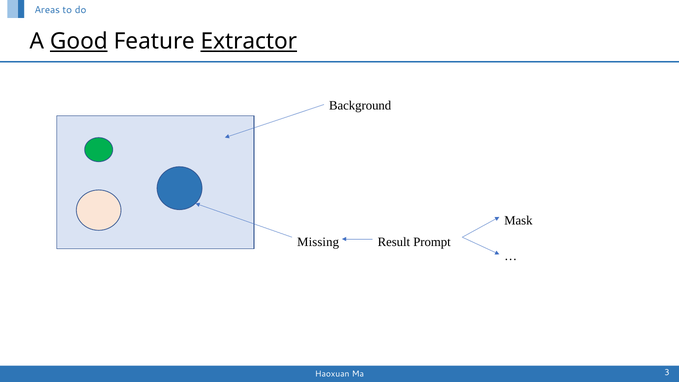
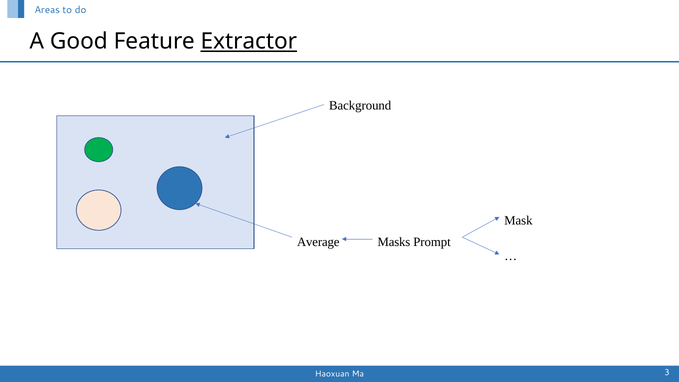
Good underline: present -> none (79, 41)
Missing: Missing -> Average (318, 242)
Result: Result -> Masks (394, 242)
